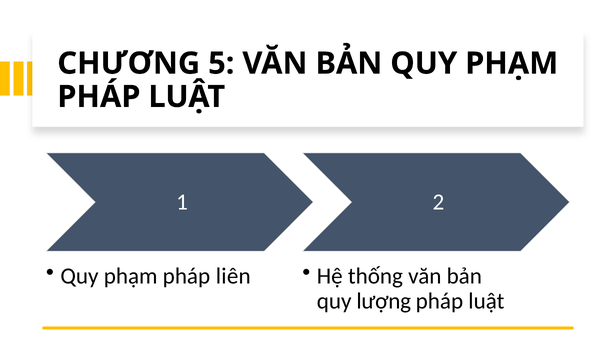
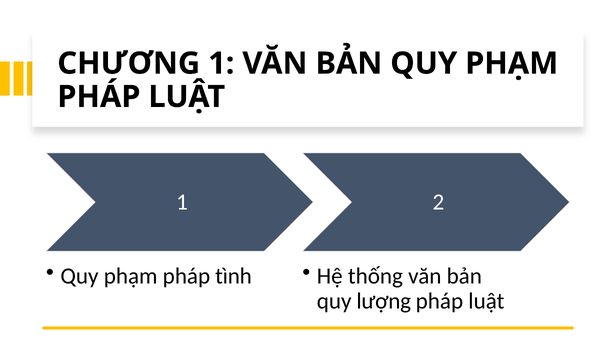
CHƯƠNG 5: 5 -> 1 (221, 63)
liên: liên -> tình (234, 276)
